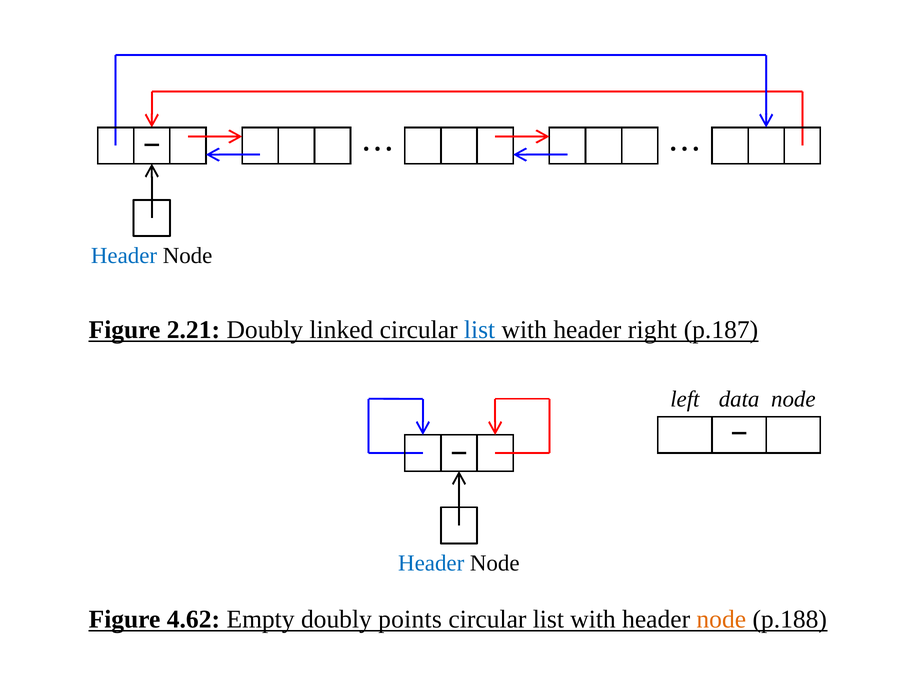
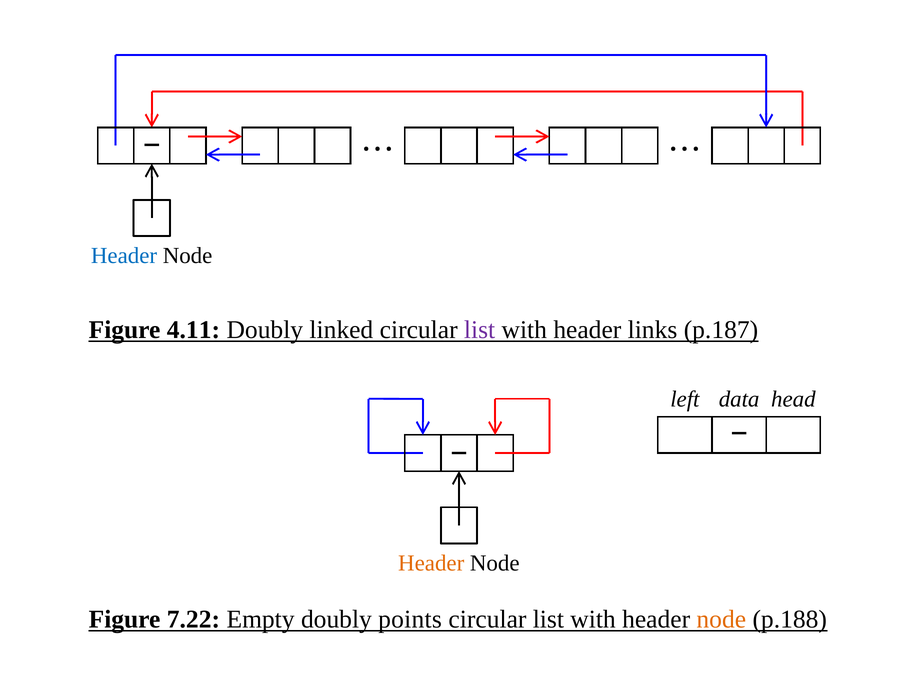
2.21: 2.21 -> 4.11 (193, 330)
list colour: blue -> purple (480, 330)
right: right -> links (652, 330)
data node: node -> head (793, 399)
Header colour: blue -> orange (431, 563)
4.62: 4.62 -> 7.22 (193, 619)
